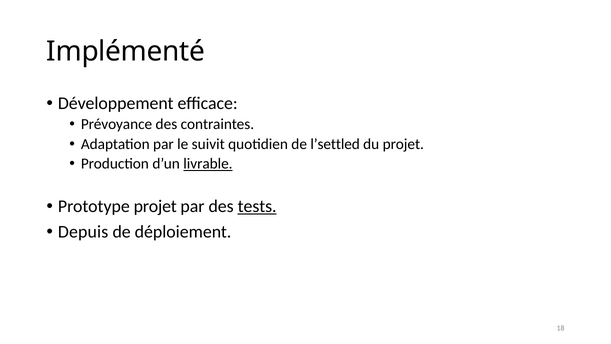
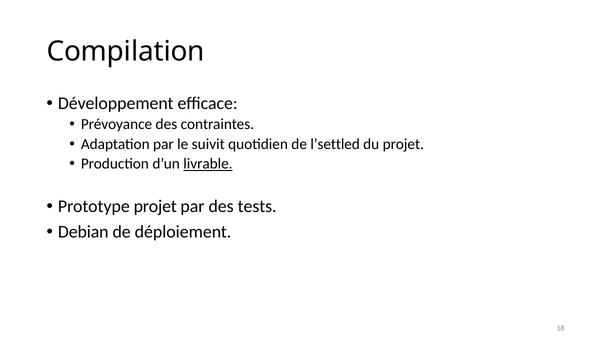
Implémenté: Implémenté -> Compilation (126, 51)
tests underline: present -> none (257, 206)
Depuis: Depuis -> Debian (83, 232)
